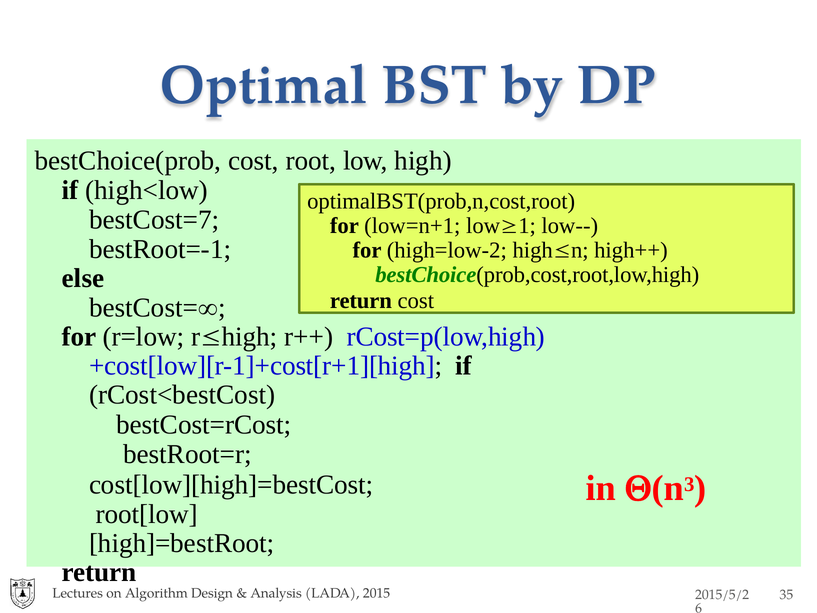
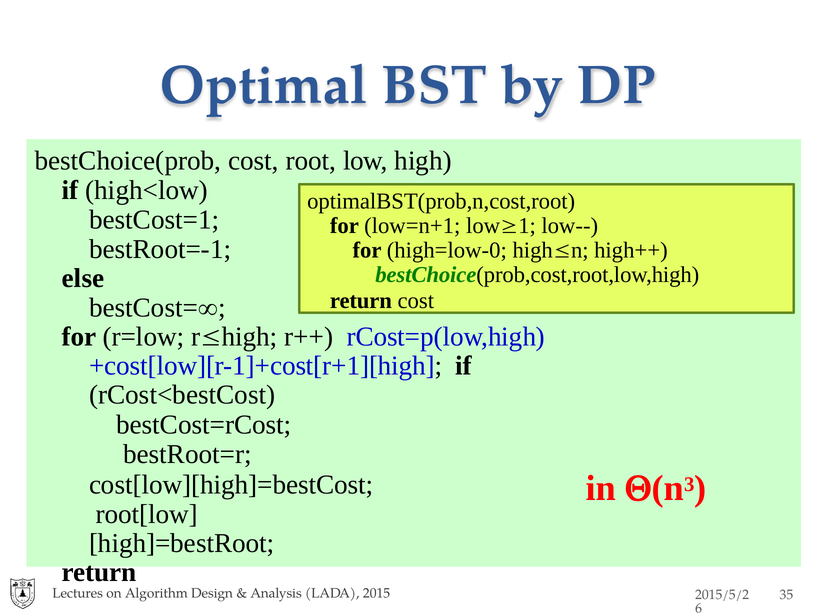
bestCost=7: bestCost=7 -> bestCost=1 (154, 220)
high=low-2: high=low-2 -> high=low-0 (447, 250)
